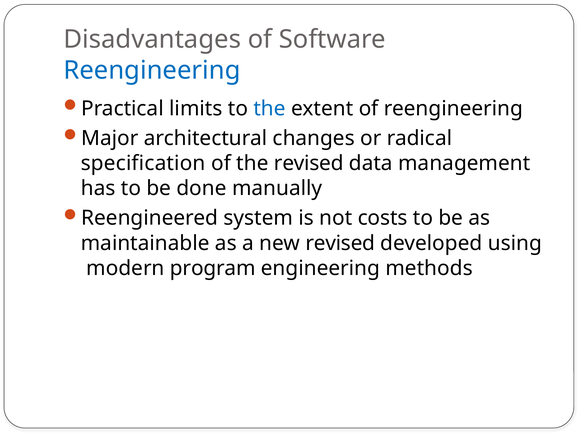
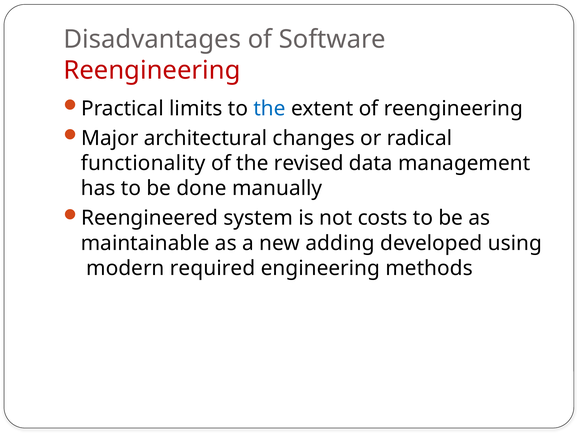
Reengineering colour: blue -> red (152, 70)
specification: specification -> functionality (143, 163)
new revised: revised -> adding (340, 243)
program: program -> required (213, 268)
